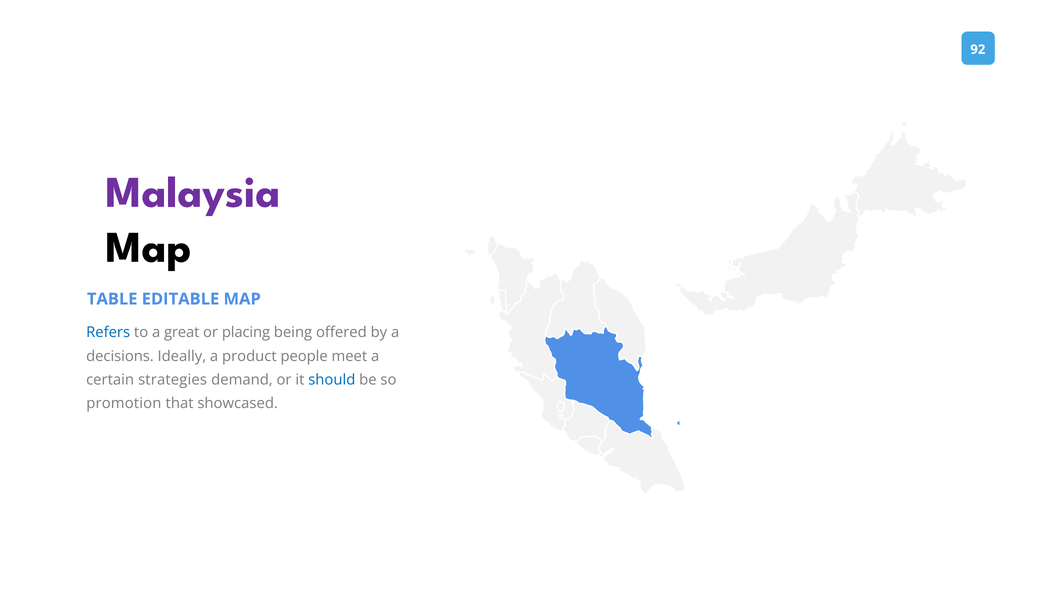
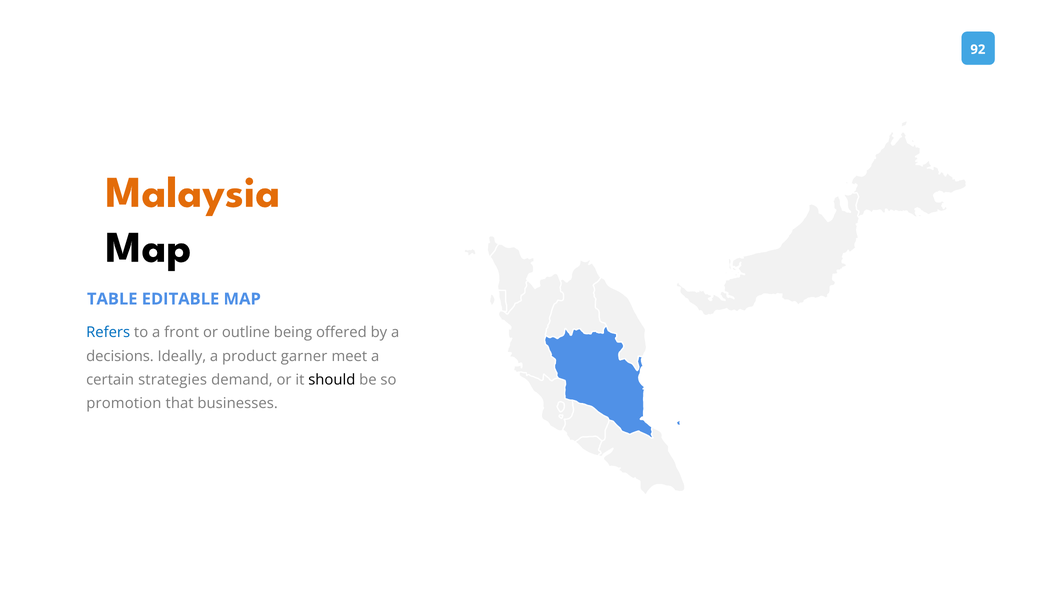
Malaysia colour: purple -> orange (193, 192)
great: great -> front (182, 333)
placing: placing -> outline (246, 333)
people: people -> garner (304, 356)
should colour: blue -> black (332, 380)
showcased: showcased -> businesses (238, 404)
